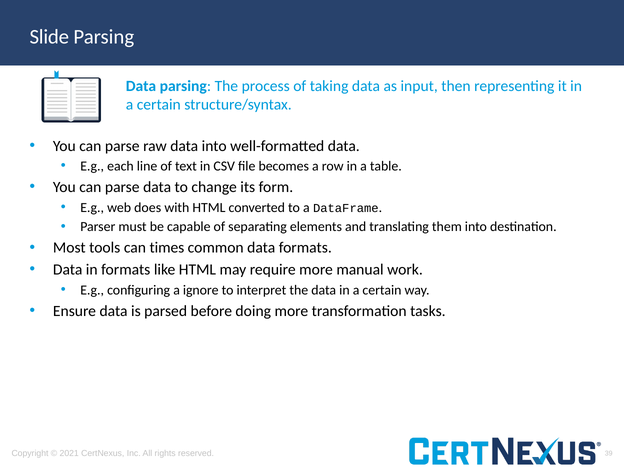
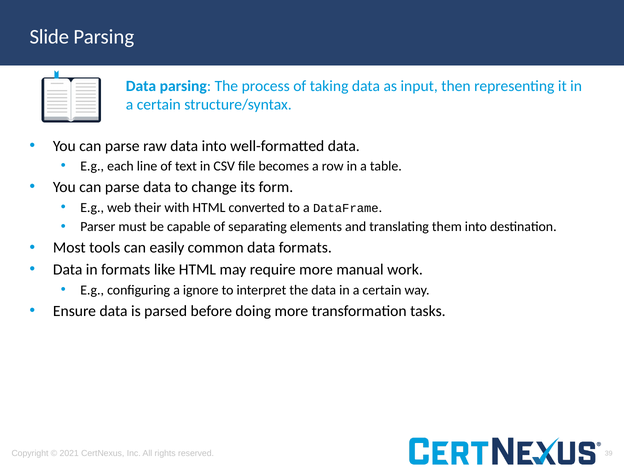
does: does -> their (148, 207)
times: times -> easily (167, 248)
